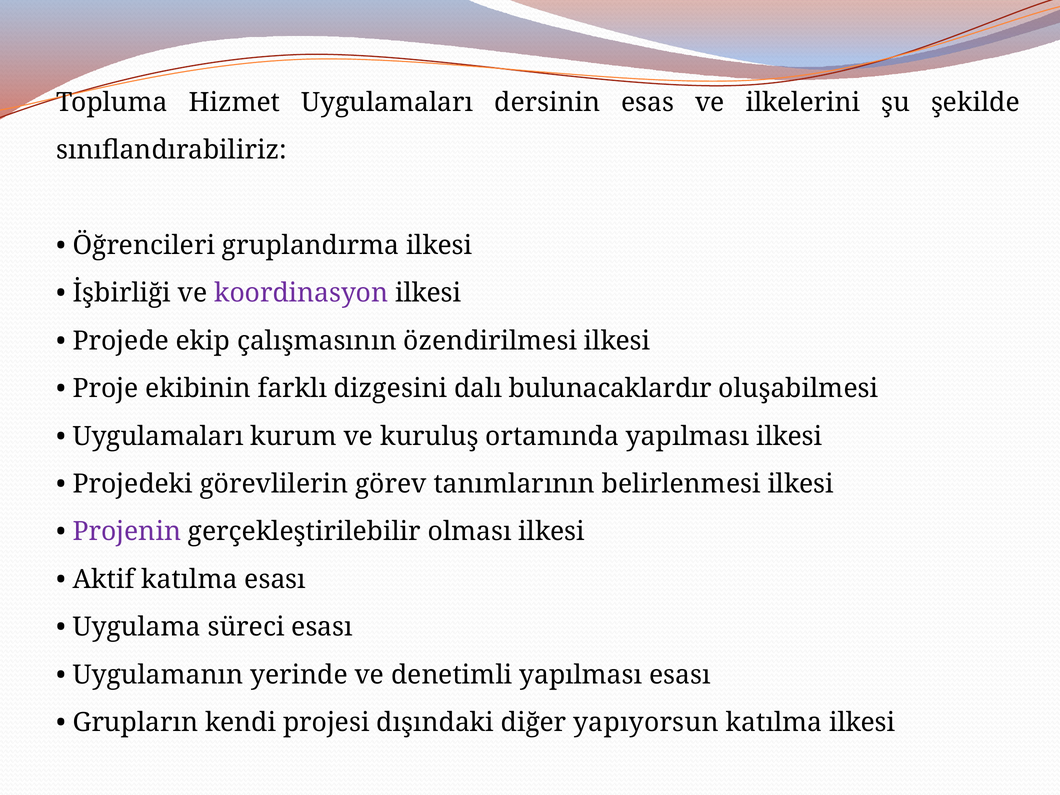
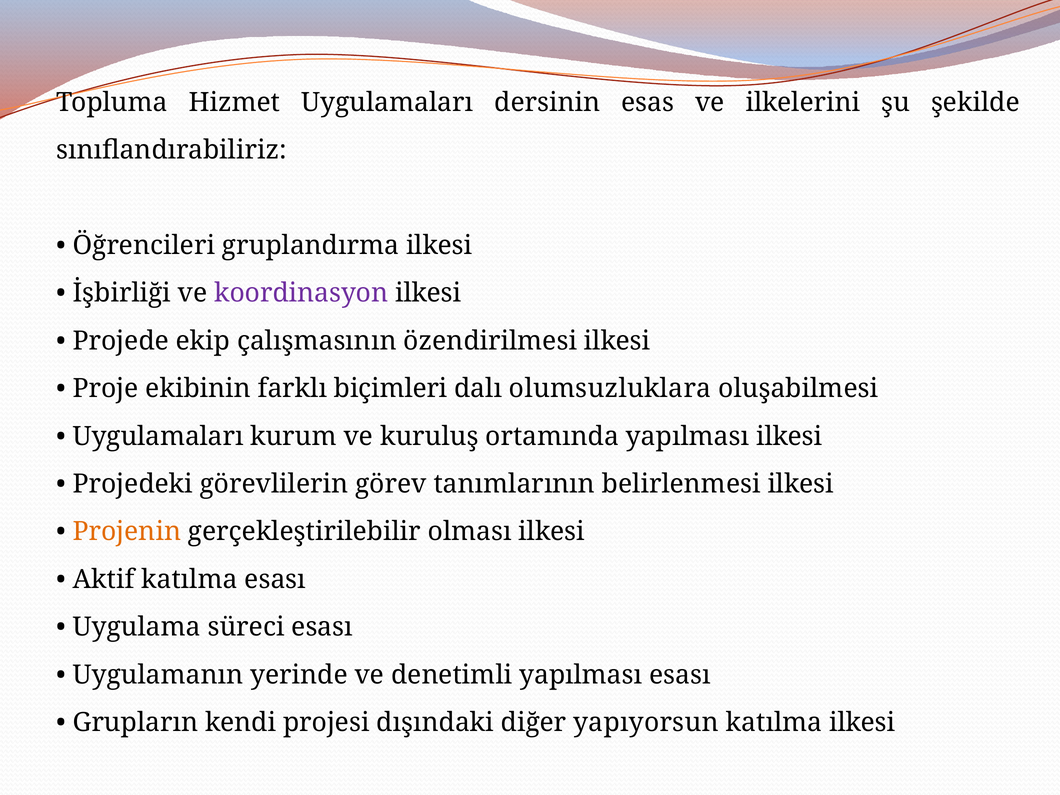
dizgesini: dizgesini -> biçimleri (391, 389)
bulunacaklardır: bulunacaklardır -> olumsuzluklara (610, 389)
Projenin colour: purple -> orange (127, 532)
